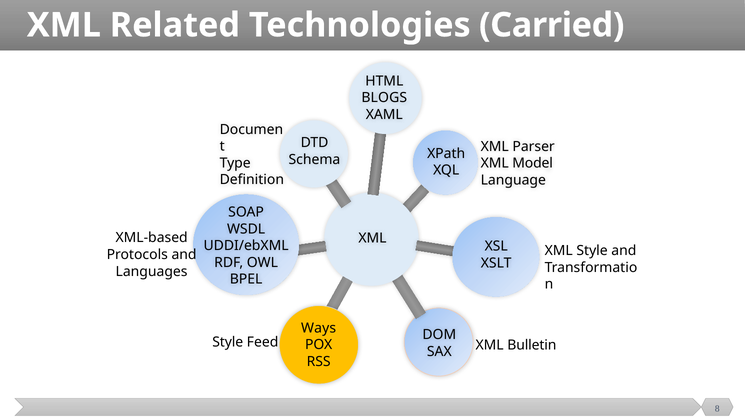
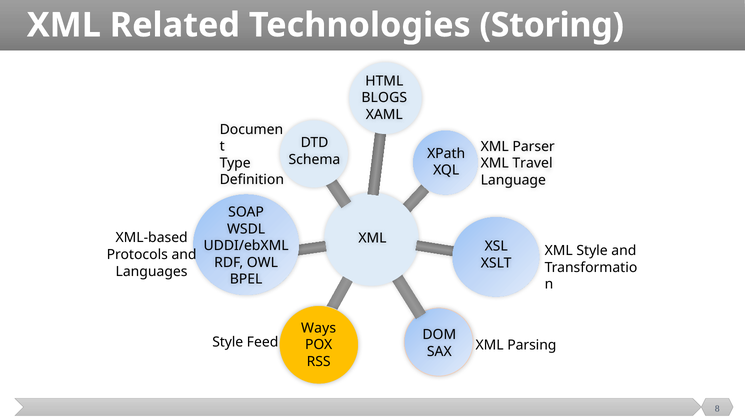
Carried: Carried -> Storing (552, 25)
Model: Model -> Travel (533, 163)
Bulletin: Bulletin -> Parsing (532, 345)
